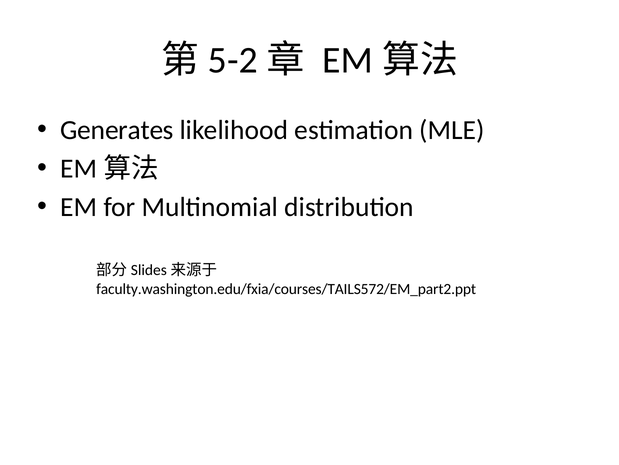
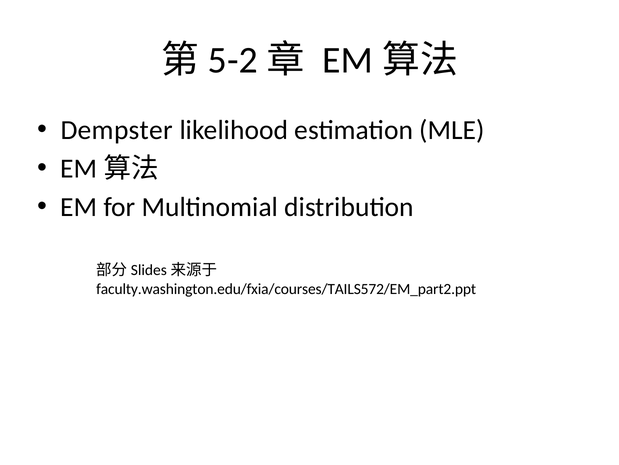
Generates: Generates -> Dempster (117, 130)
